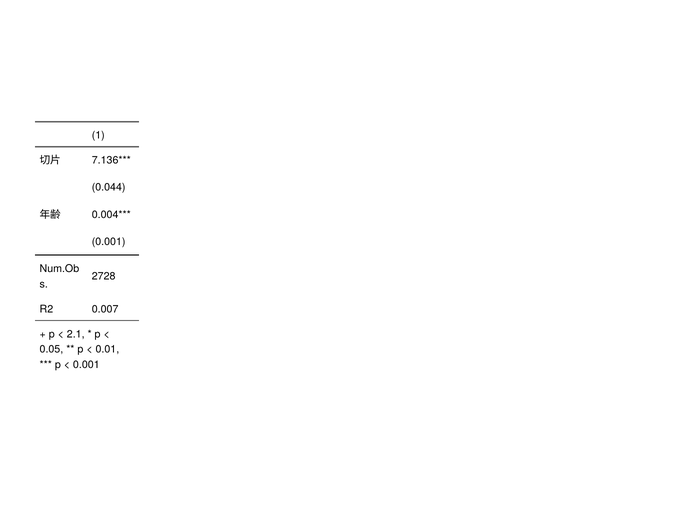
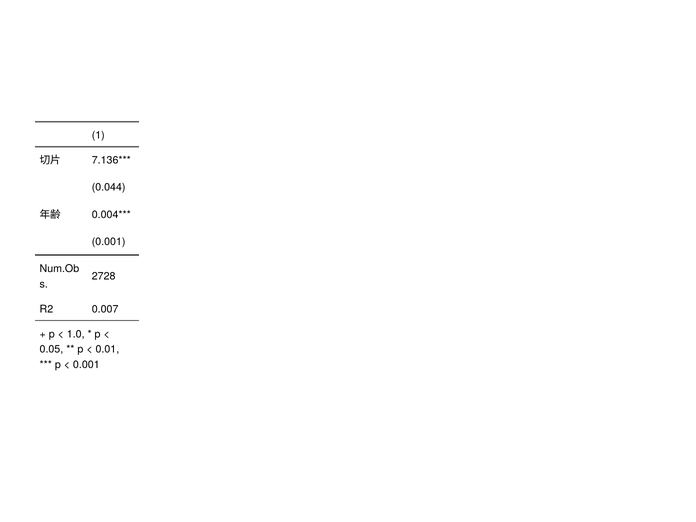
2.1: 2.1 -> 1.0 (76, 334)
